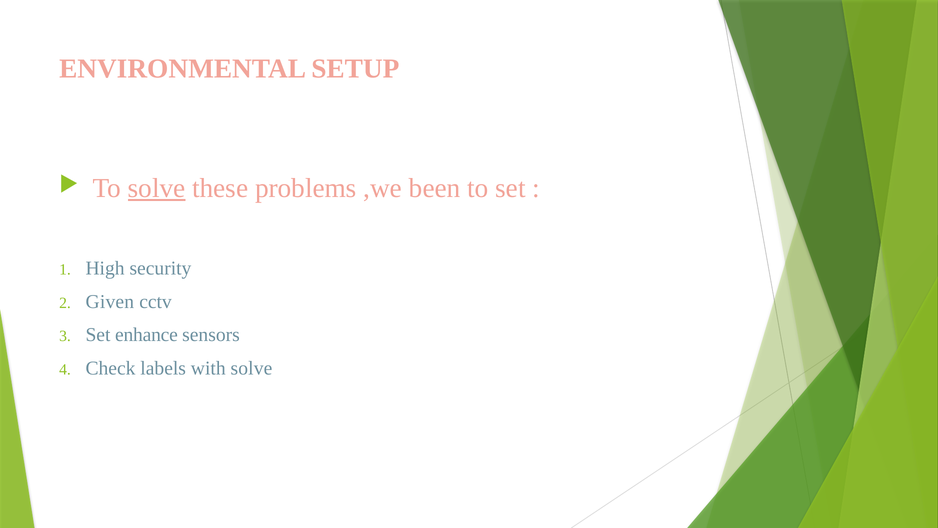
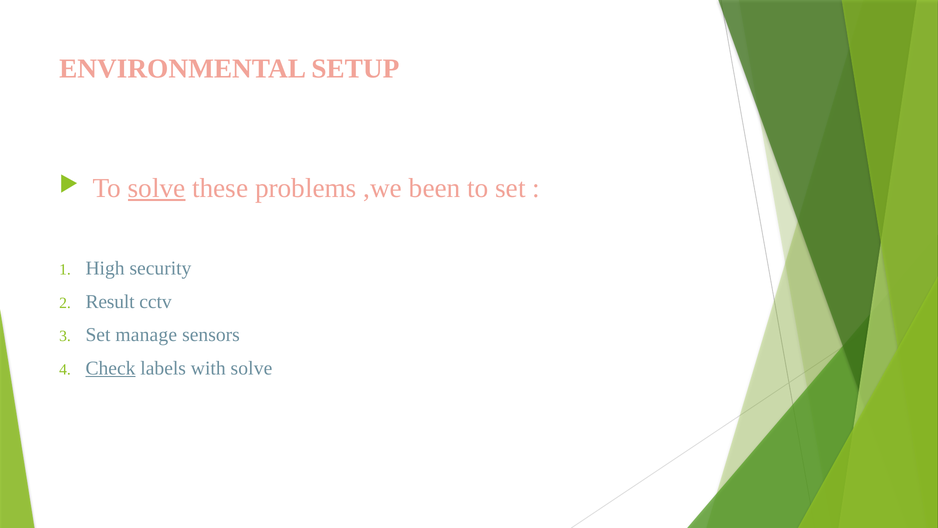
Given: Given -> Result (110, 301)
enhance: enhance -> manage (146, 335)
Check underline: none -> present (111, 368)
